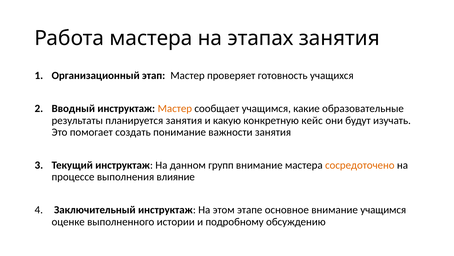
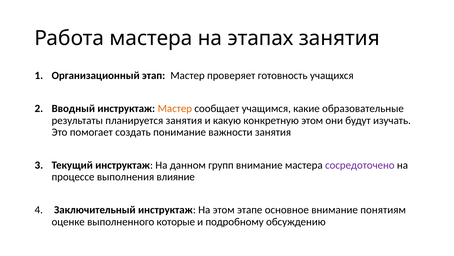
конкретную кейс: кейс -> этом (312, 120)
сосредоточено colour: orange -> purple (360, 165)
внимание учащимся: учащимся -> понятиям (383, 210)
истории: истории -> которые (176, 221)
